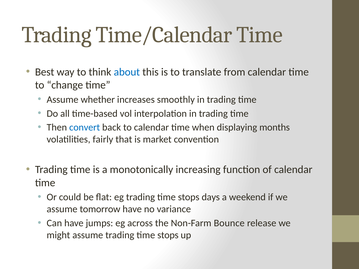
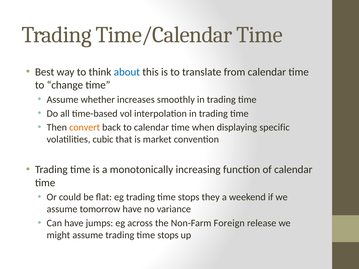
convert colour: blue -> orange (85, 128)
months: months -> specific (275, 128)
fairly: fairly -> cubic (103, 140)
days: days -> they (211, 197)
Bounce: Bounce -> Foreign (229, 223)
